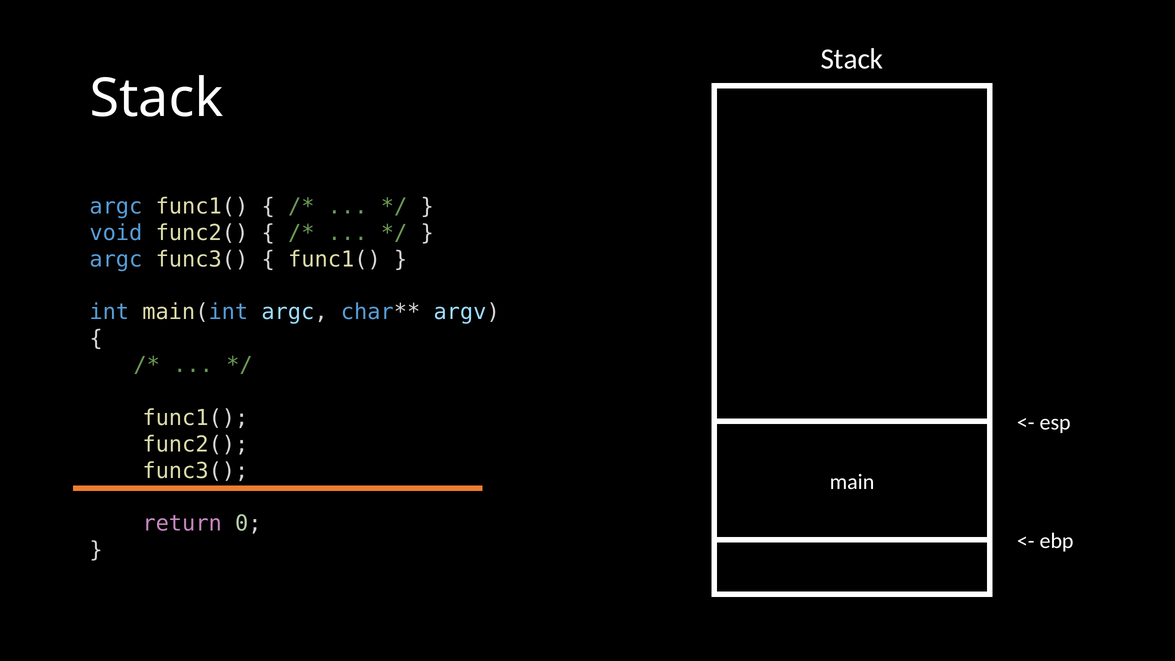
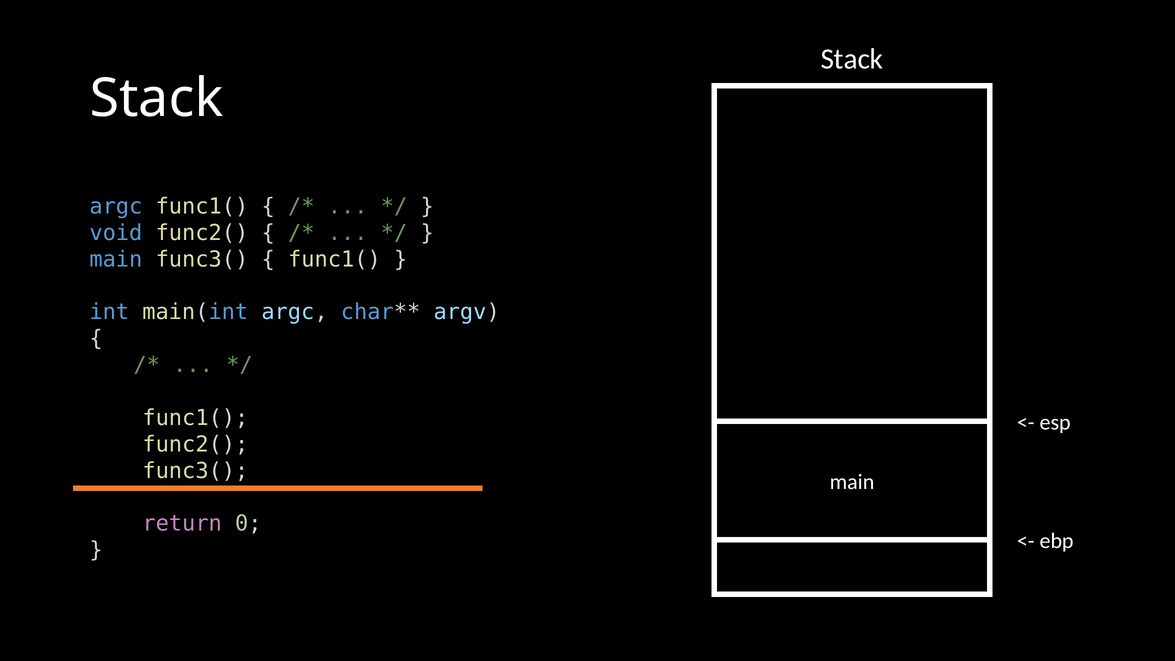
argc: argc -> main (116, 259)
